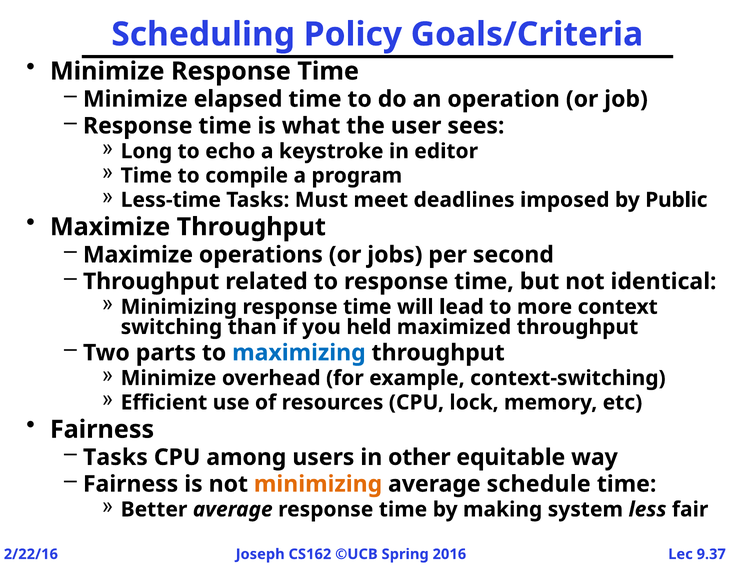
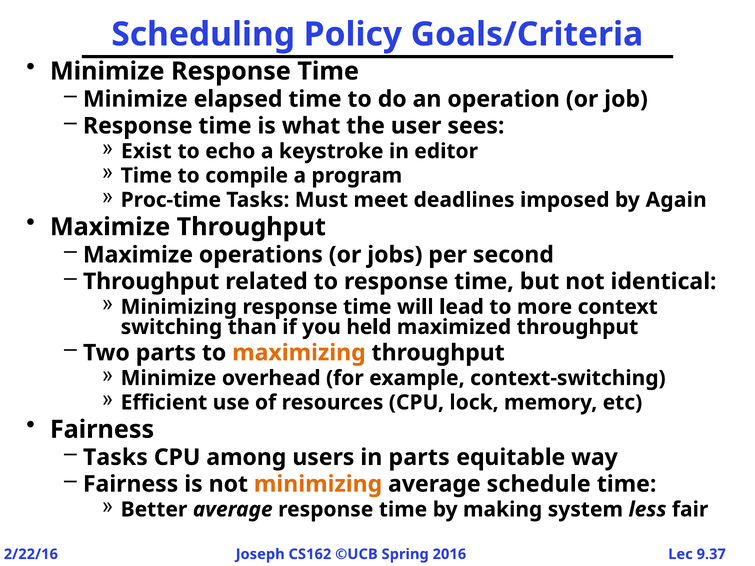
Long: Long -> Exist (146, 151)
Less-time: Less-time -> Proc-time (171, 200)
Public: Public -> Again (676, 200)
maximizing colour: blue -> orange (299, 353)
in other: other -> parts (419, 458)
